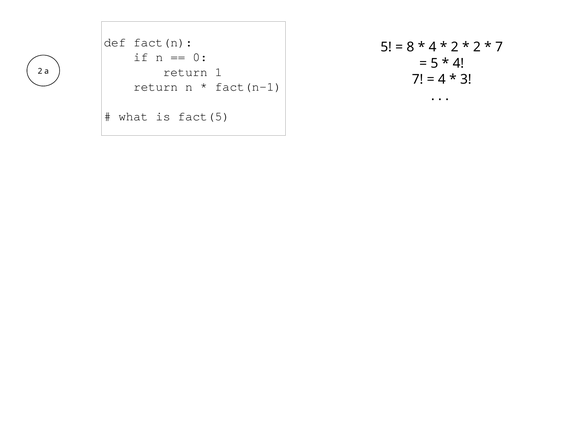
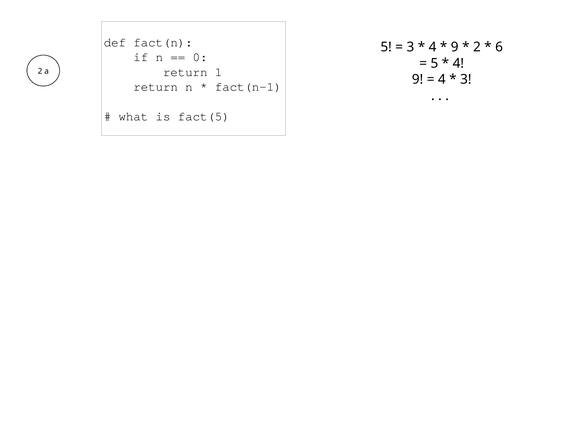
8: 8 -> 3 (410, 47)
2: 2 -> 9 (455, 47)
7: 7 -> 6 (499, 47)
7: 7 -> 9 (418, 79)
